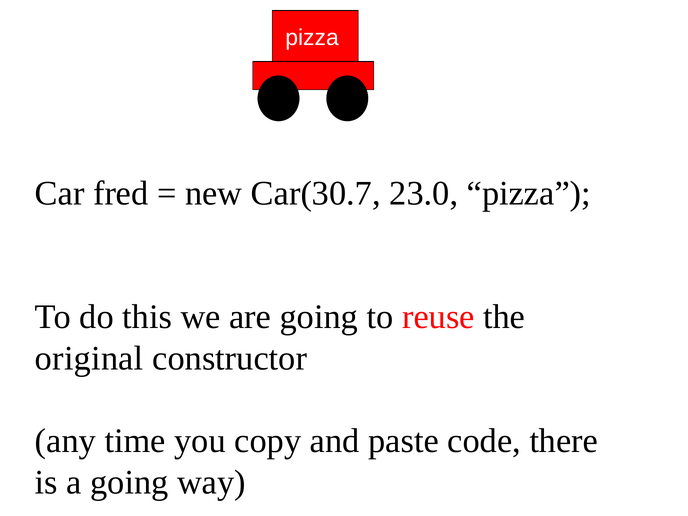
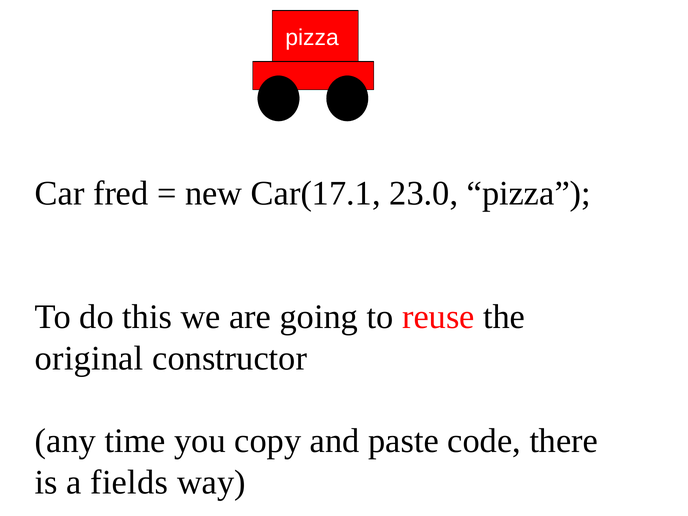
Car(30.7: Car(30.7 -> Car(17.1 (316, 193)
a going: going -> fields (129, 482)
